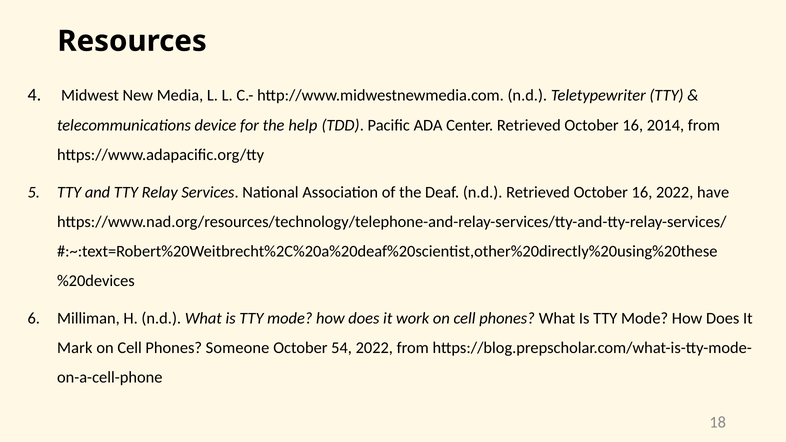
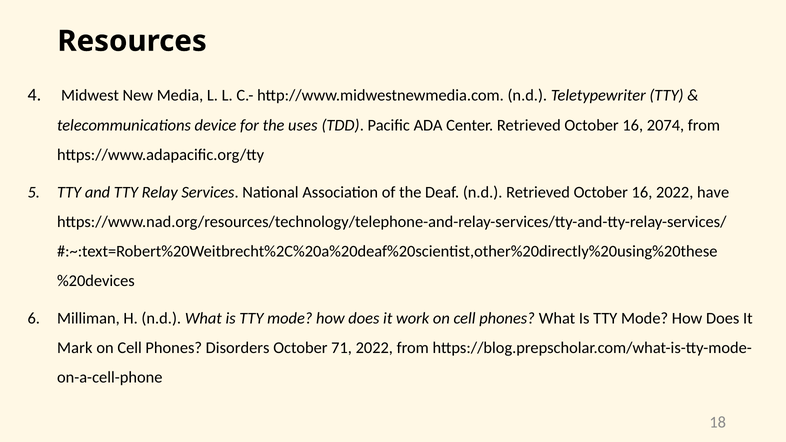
help: help -> uses (303, 125)
2014: 2014 -> 2074 (665, 125)
Someone: Someone -> Disorders (238, 348)
54: 54 -> 71 (342, 348)
